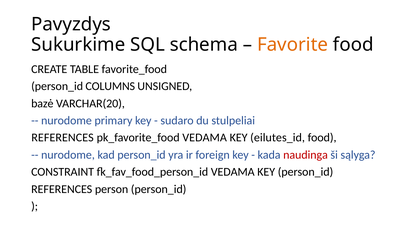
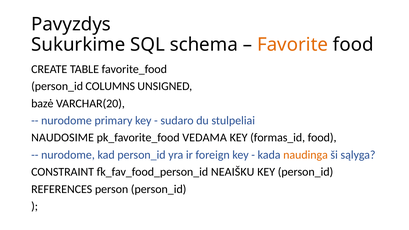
REFERENCES: REFERENCES -> NAUDOSIME (63, 138)
eilutes_id: eilutes_id -> formas_id (278, 138)
naudinga colour: red -> orange (306, 155)
fk_fav_food_person_id VEDAMA: VEDAMA -> NEAIŠKU (233, 172)
